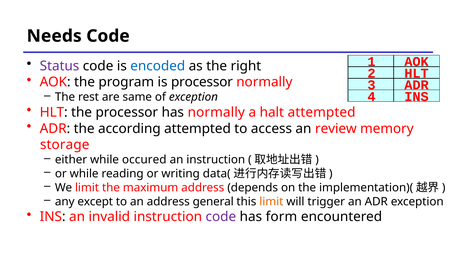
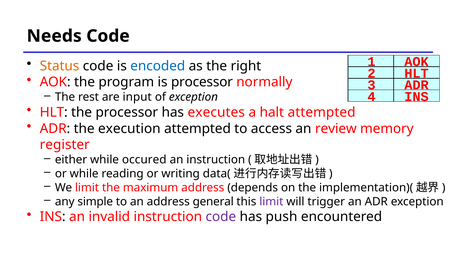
Status colour: purple -> orange (60, 66)
same: same -> input (137, 97)
has normally: normally -> executes (216, 112)
according: according -> execution (129, 129)
storage: storage -> register (65, 145)
except: except -> simple (95, 202)
limit colour: orange -> purple (271, 202)
form: form -> push (281, 217)
